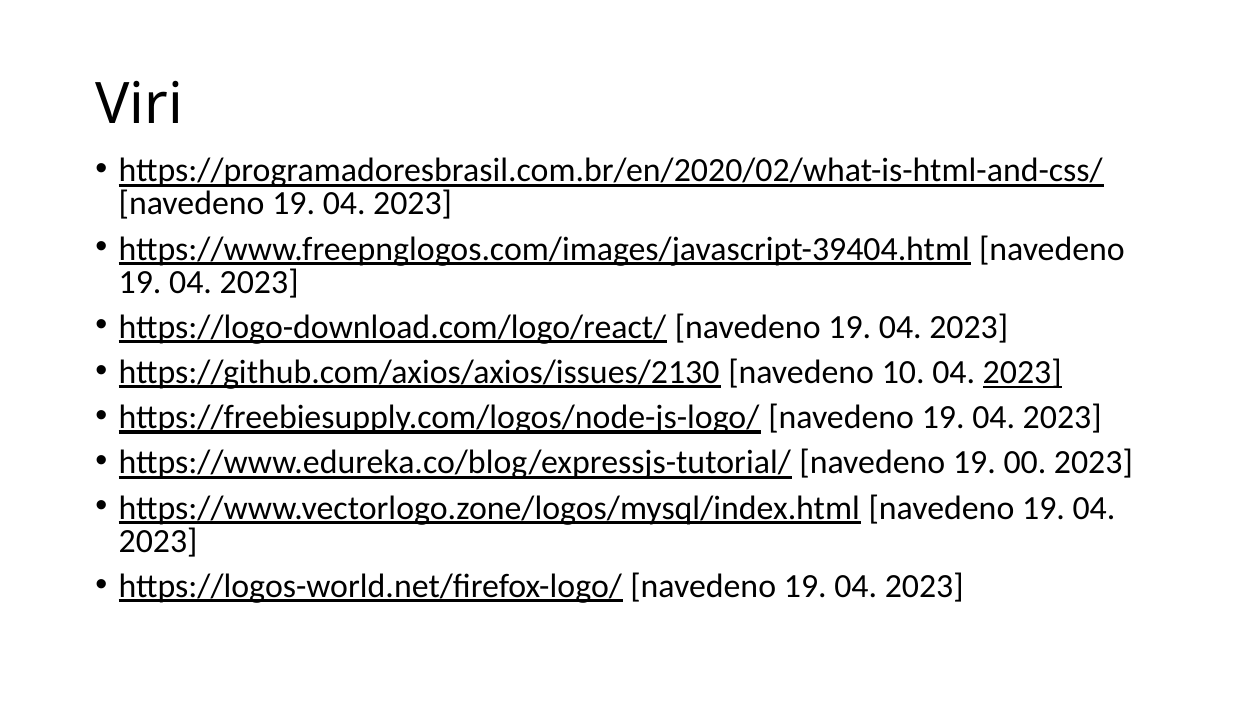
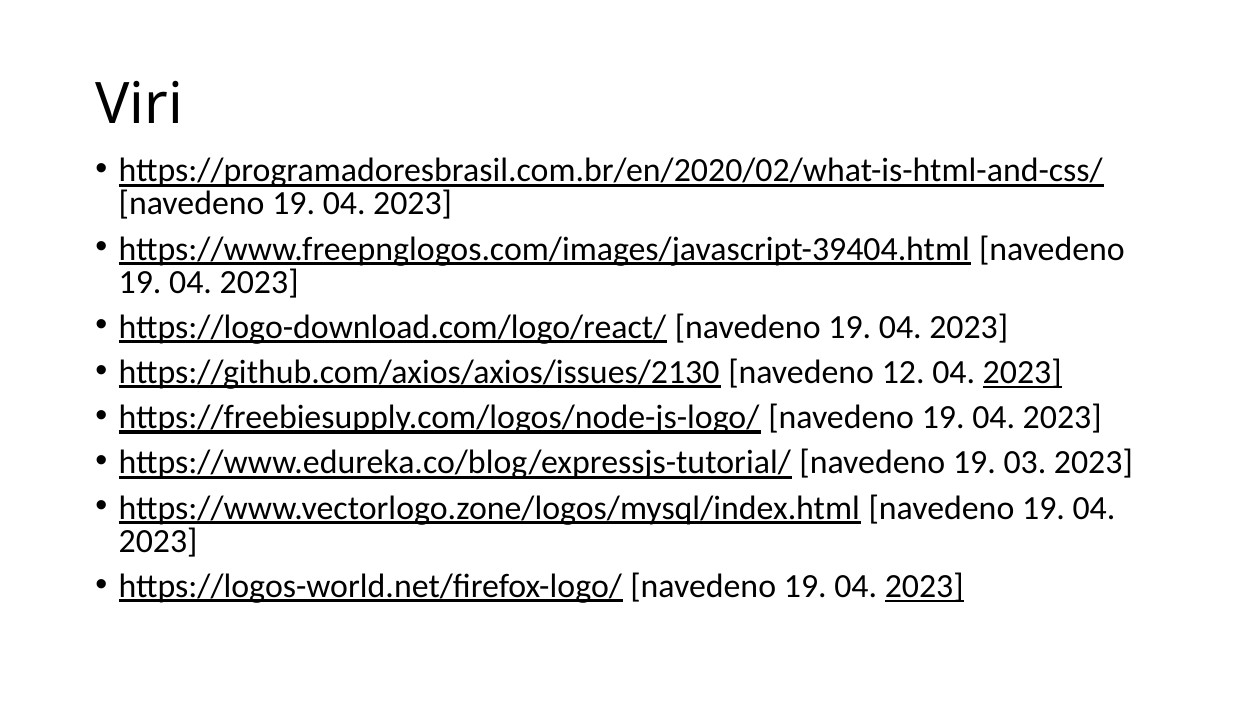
10: 10 -> 12 (903, 372)
00: 00 -> 03 (1025, 463)
2023 underline: none -> present (924, 586)
